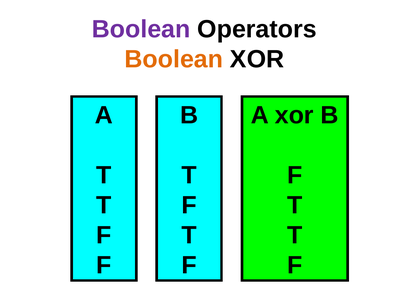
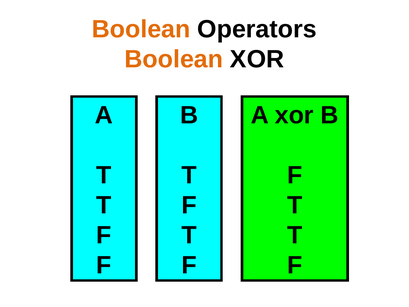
Boolean colour: purple -> orange (141, 29)
